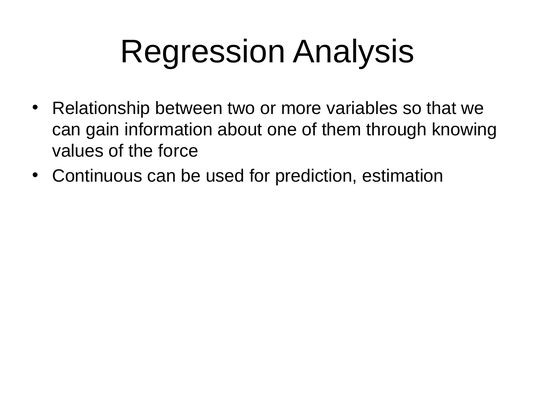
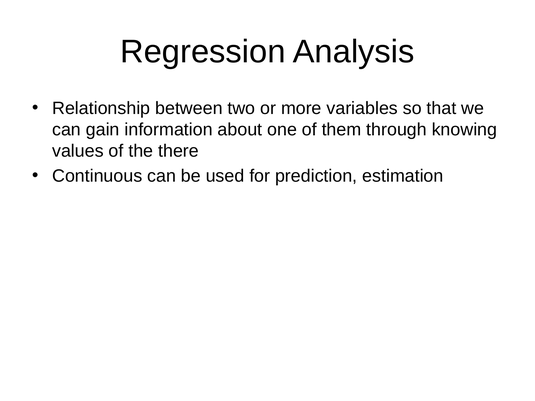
force: force -> there (178, 151)
